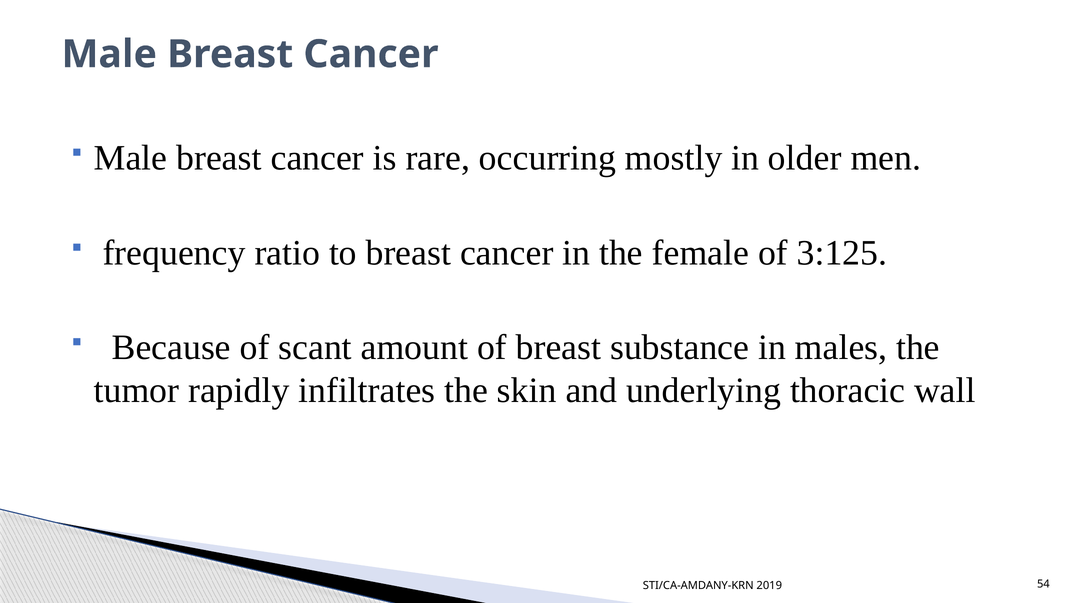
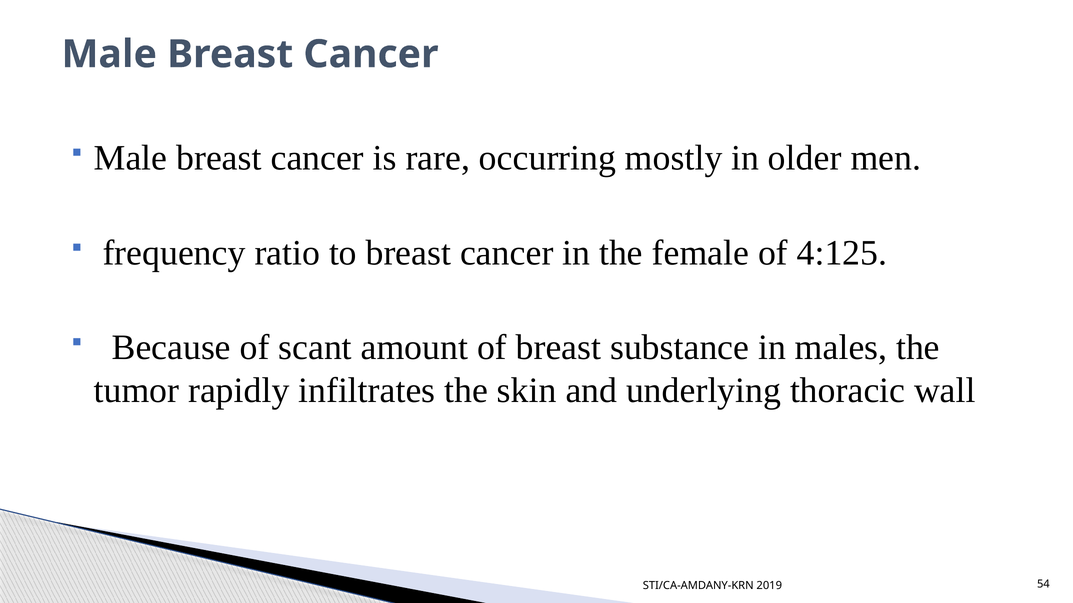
3:125: 3:125 -> 4:125 (842, 253)
